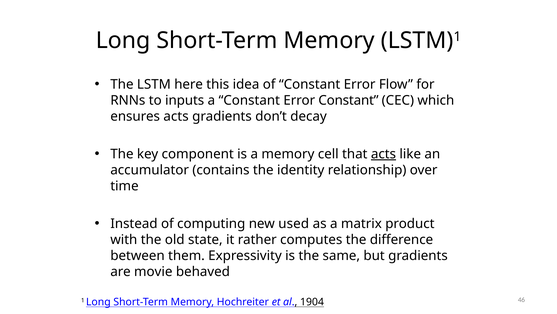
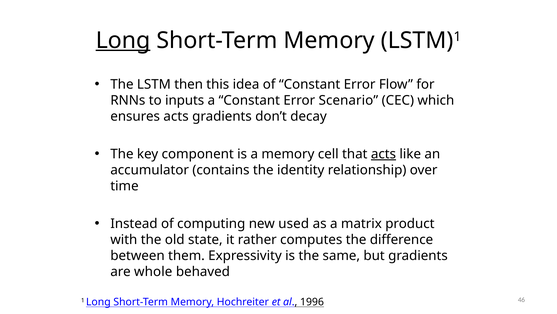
Long underline: none -> present (123, 40)
here: here -> then (189, 84)
Error Constant: Constant -> Scenario (348, 100)
movie: movie -> whole (153, 271)
1904: 1904 -> 1996 (312, 301)
